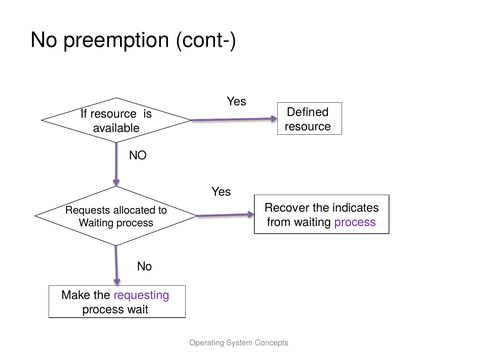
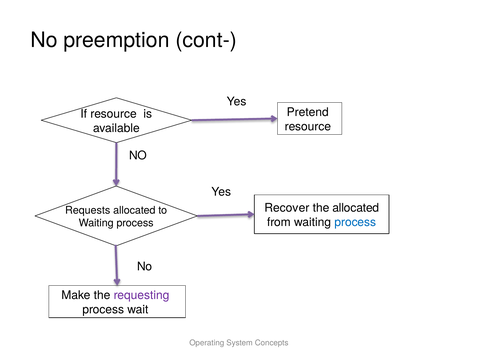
Defined: Defined -> Pretend (308, 112)
the indicates: indicates -> allocated (356, 208)
process colour: purple -> blue (355, 222)
